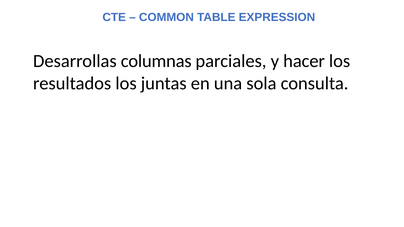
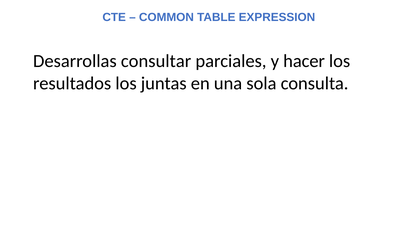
columnas: columnas -> consultar (156, 61)
